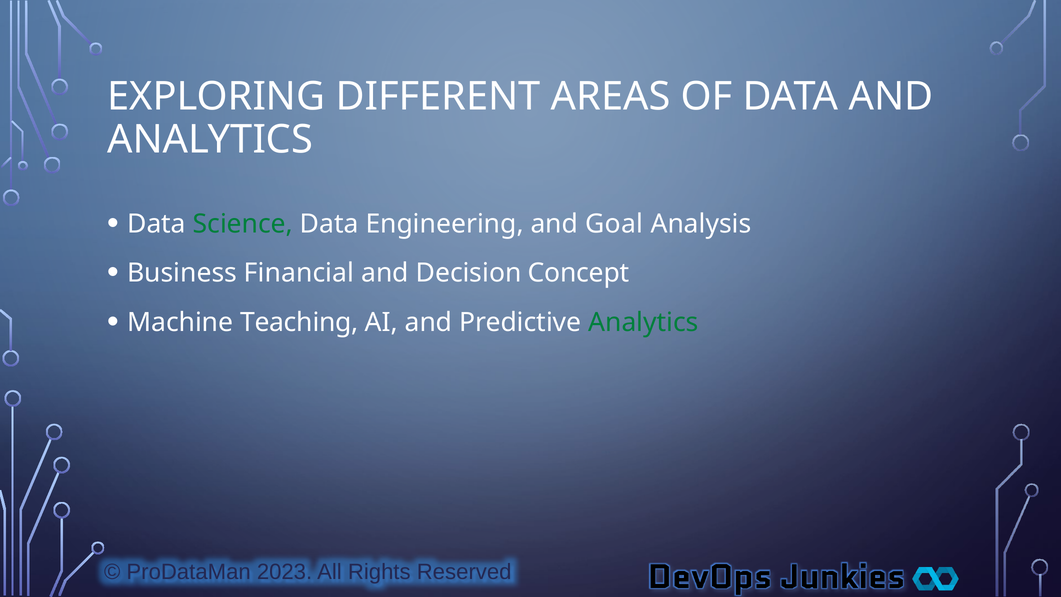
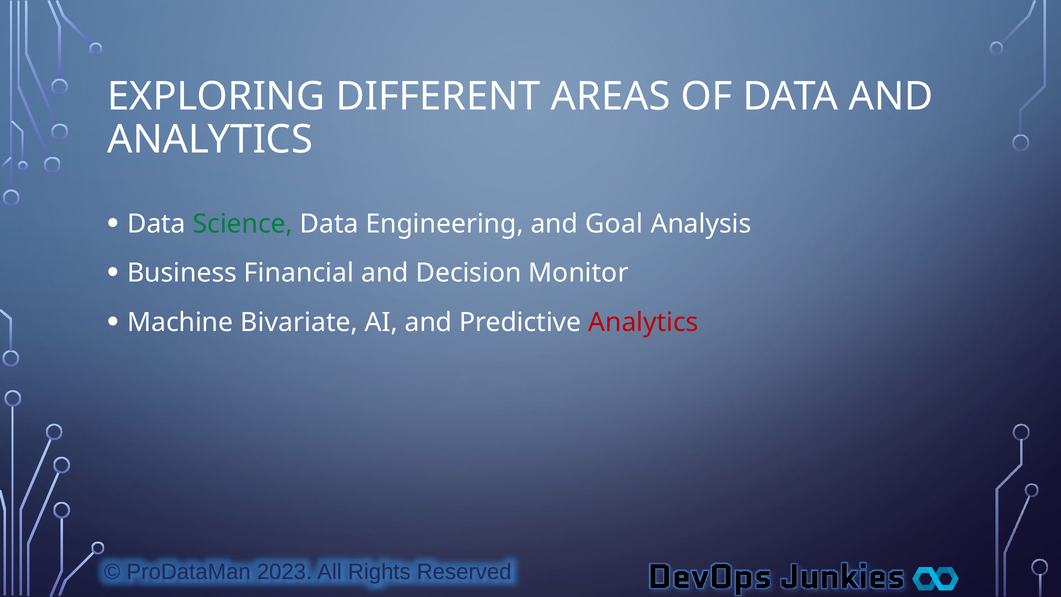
Concept: Concept -> Monitor (578, 273)
Teaching: Teaching -> Bivariate (299, 322)
Analytics colour: green -> red (643, 322)
